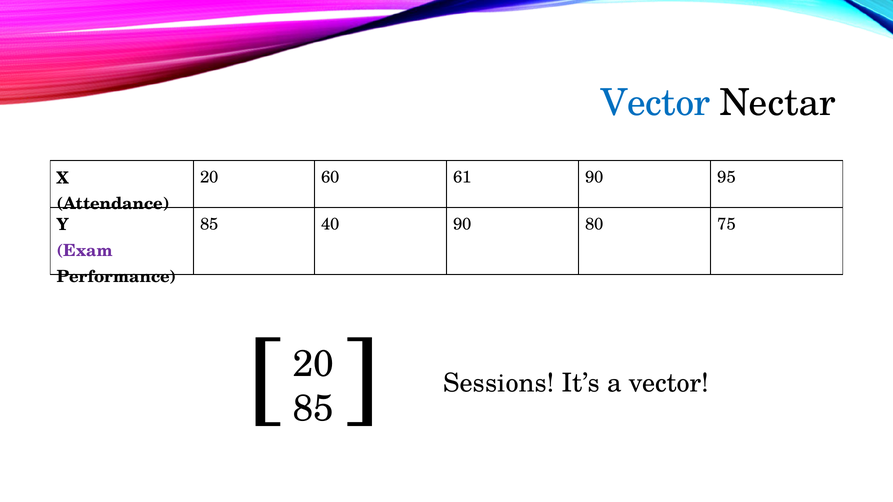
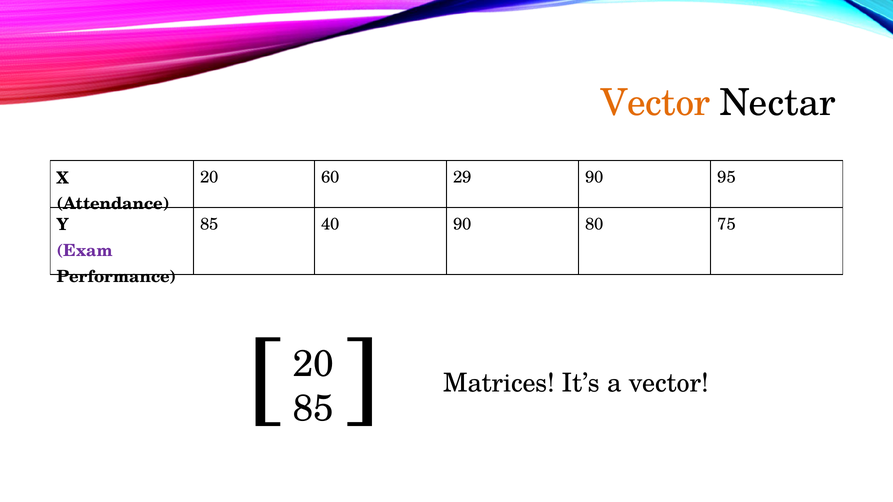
Vector colour: blue -> orange (655, 103)
61: 61 -> 29 (462, 177)
Sessions: Sessions -> Matrices (499, 384)
